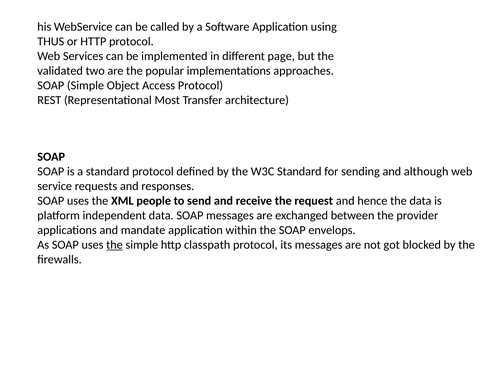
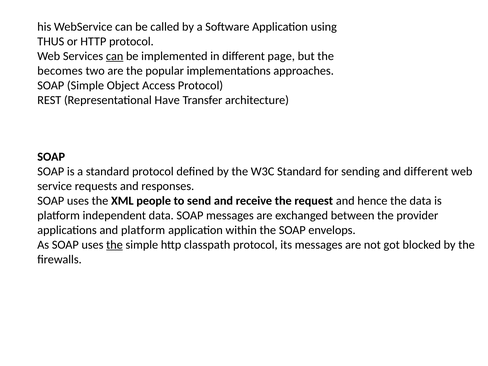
can underline: none -> present (115, 56)
validated: validated -> becomes (60, 71)
Most: Most -> Have (167, 100)
and although: although -> different (426, 172)
and mandate: mandate -> platform (143, 230)
